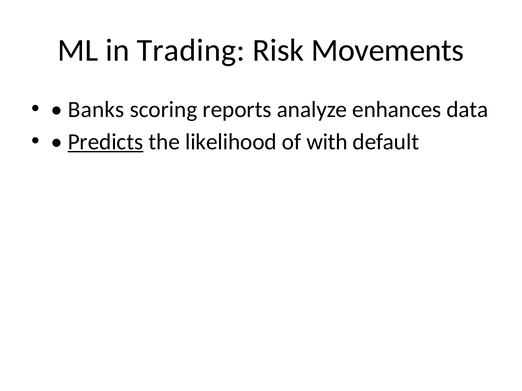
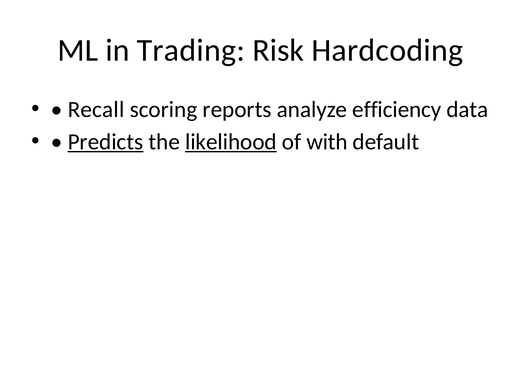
Movements: Movements -> Hardcoding (387, 51)
Banks: Banks -> Recall (96, 110)
enhances: enhances -> efficiency (397, 110)
likelihood underline: none -> present (231, 142)
